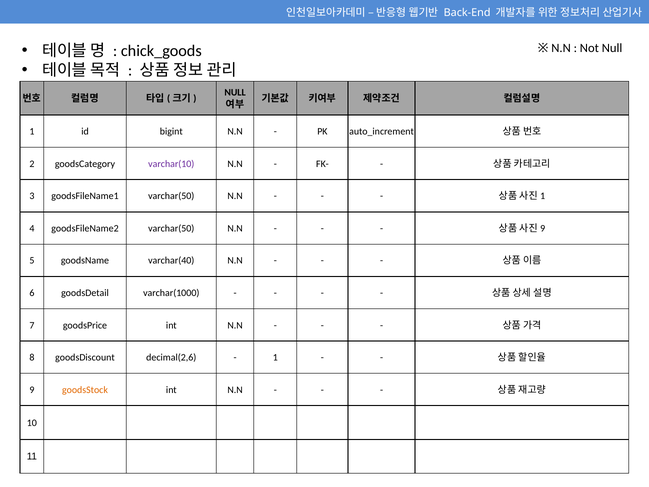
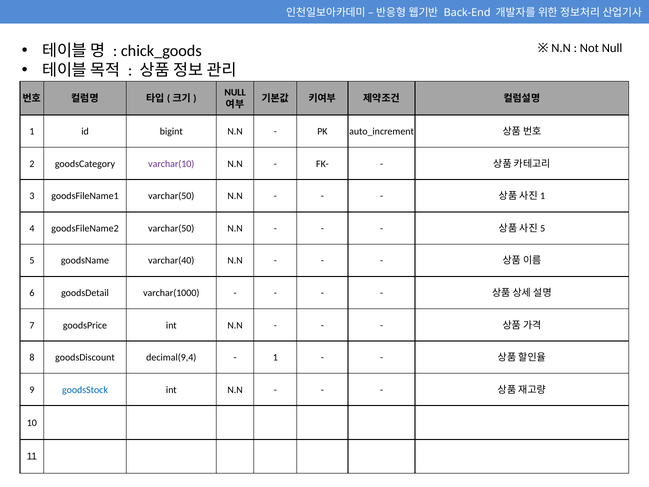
9: 9 -> 5 (543, 228)
decimal(2,6: decimal(2,6 -> decimal(9,4 (171, 357)
goodsStock colour: orange -> blue (85, 390)
